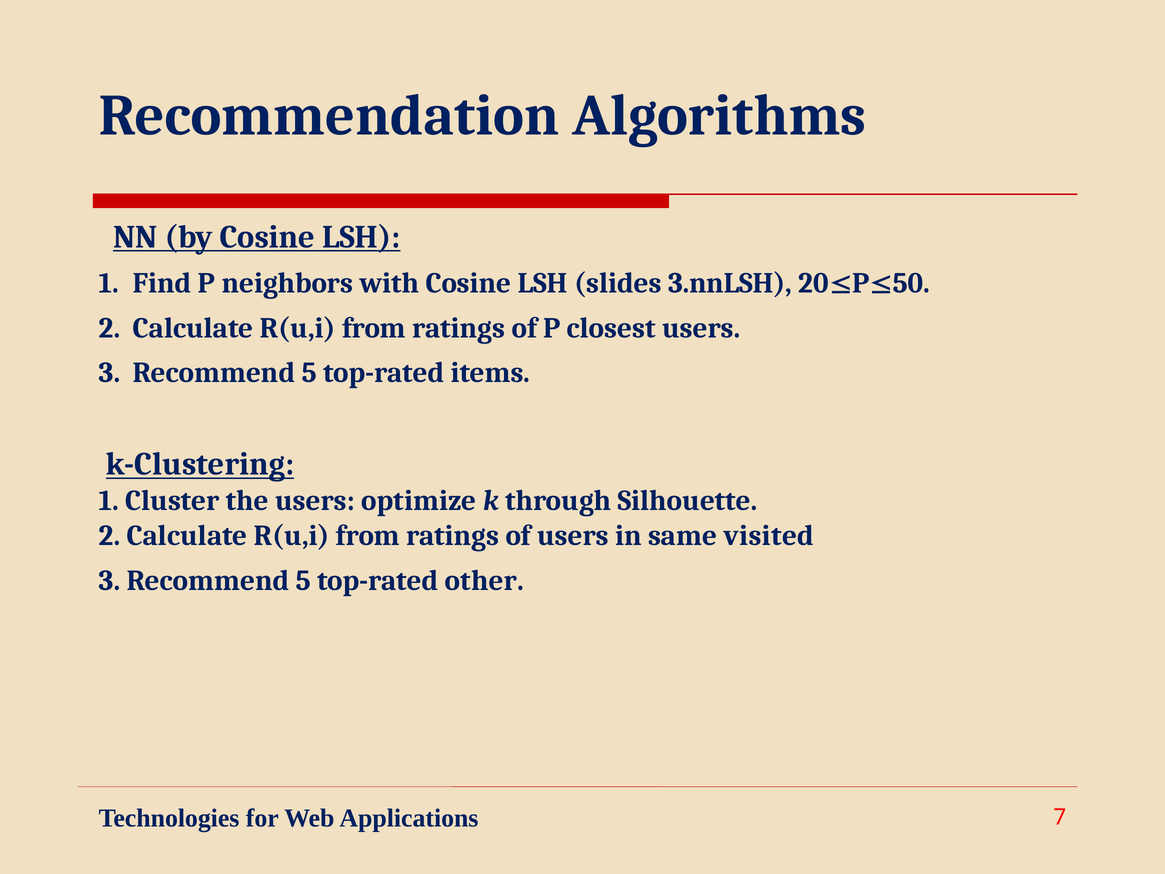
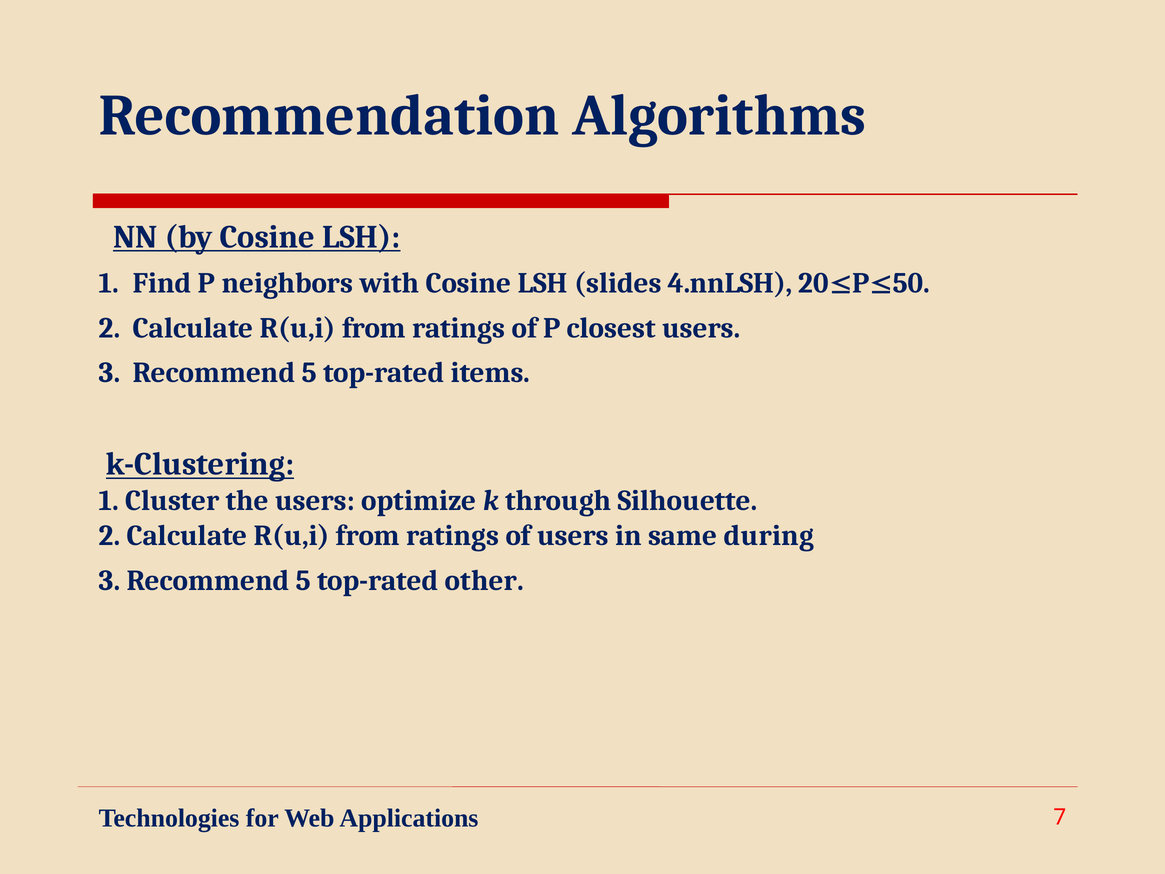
3.nnLSH: 3.nnLSH -> 4.nnLSH (730, 283)
visited: visited -> during (769, 536)
